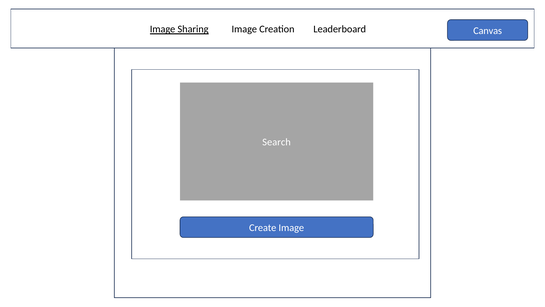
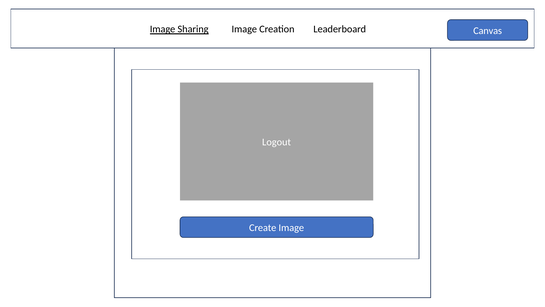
Search: Search -> Logout (277, 142)
